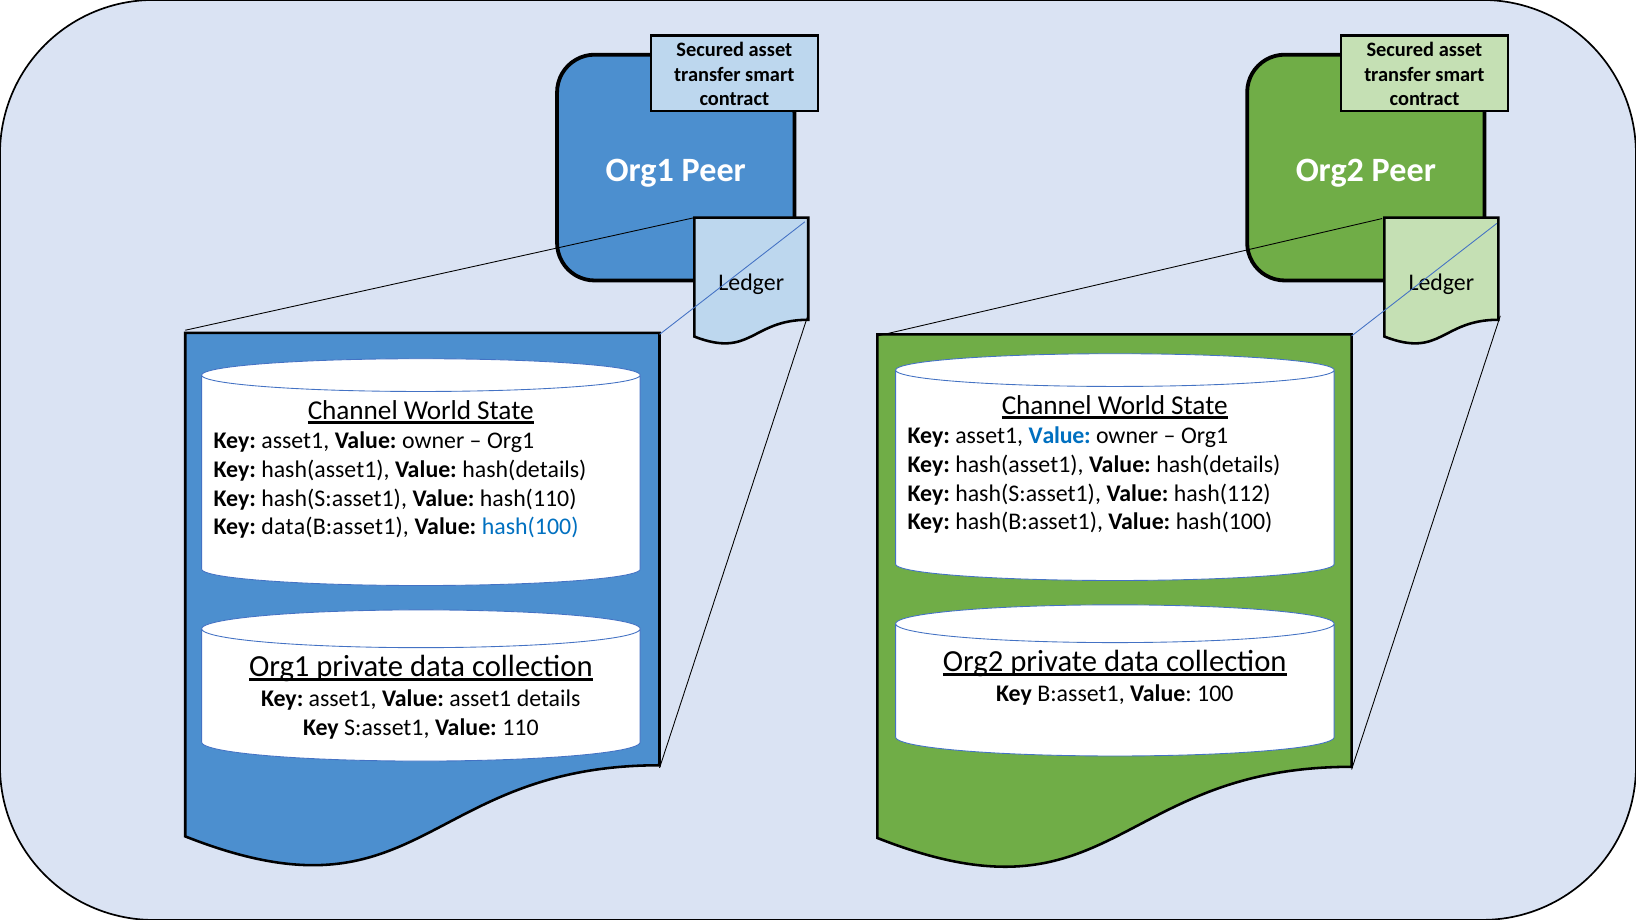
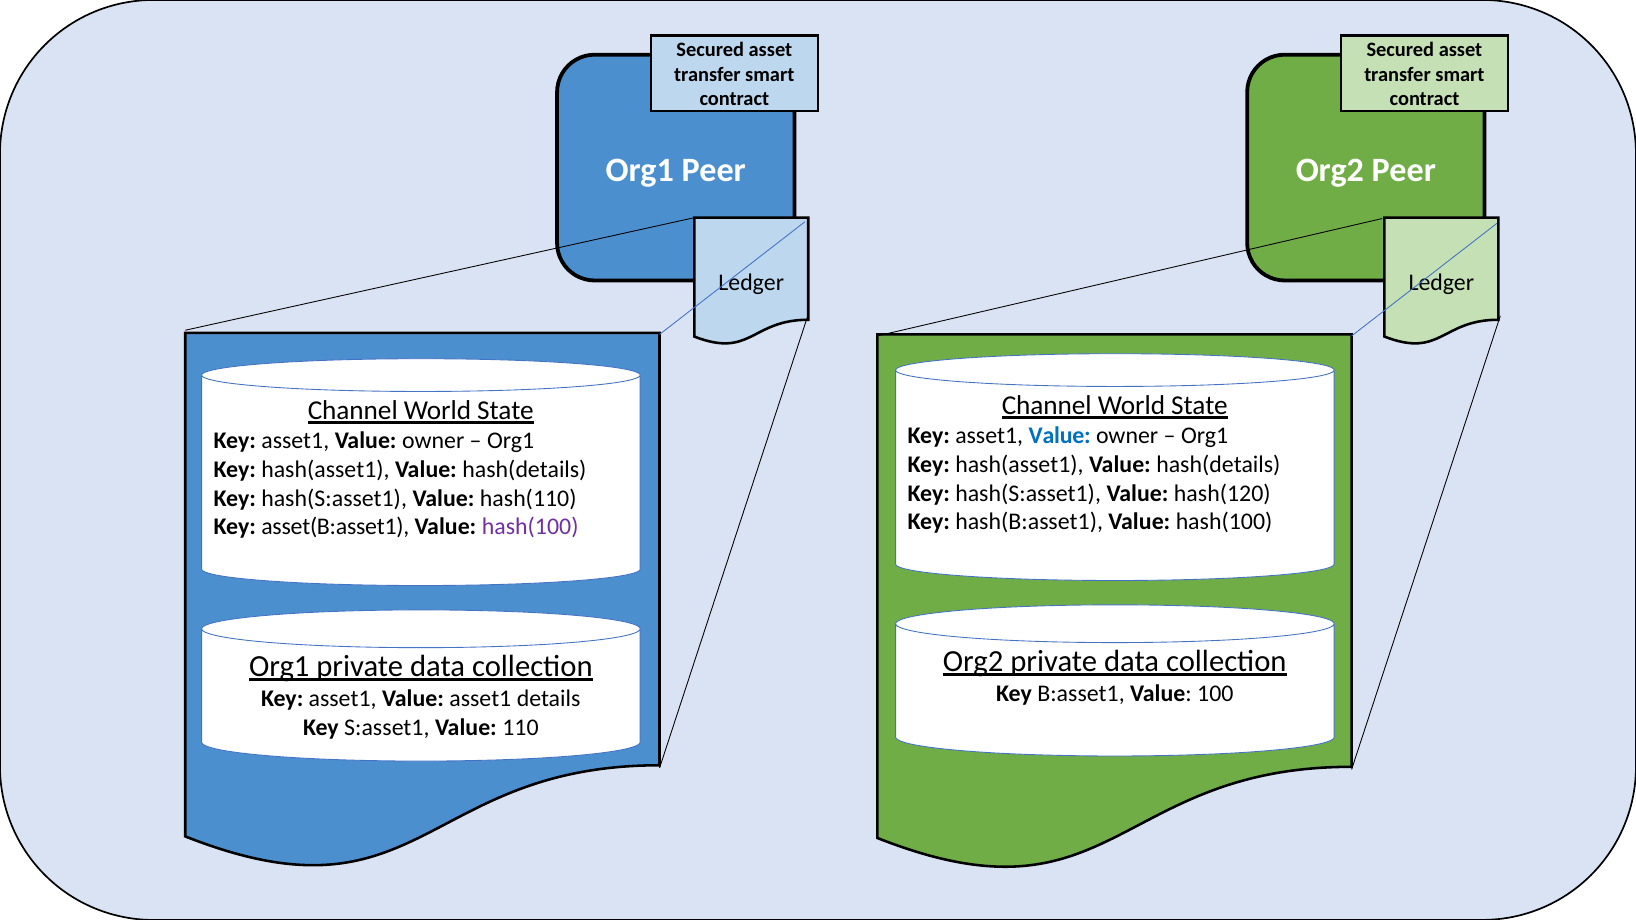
hash(112: hash(112 -> hash(120 (1222, 493)
data(B:asset1: data(B:asset1 -> asset(B:asset1 (335, 527)
hash(100 colour: blue -> purple (530, 527)
